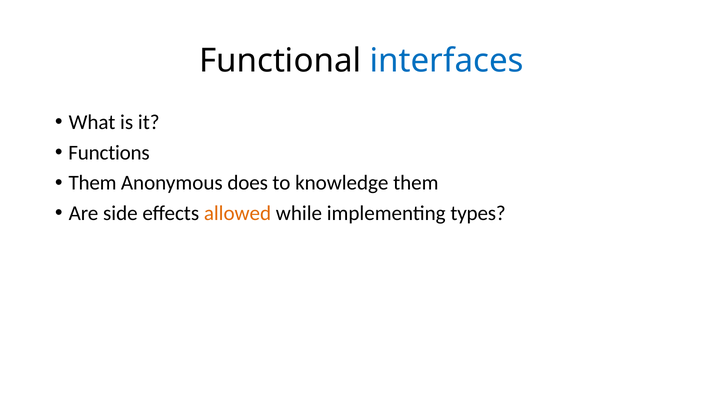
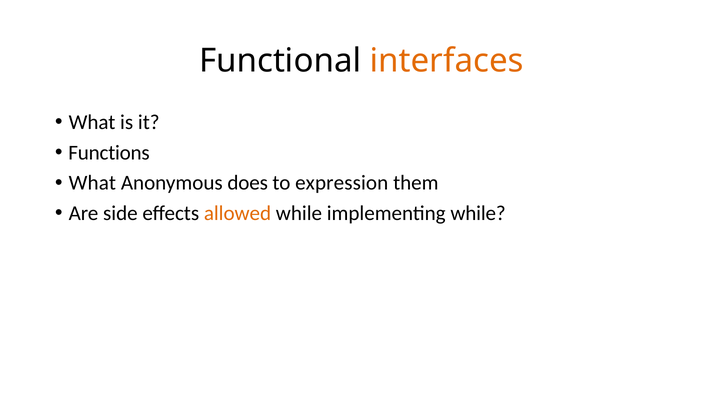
interfaces colour: blue -> orange (447, 61)
Them: Them -> What (92, 183)
knowledge: knowledge -> expression (342, 183)
implementing types: types -> while (478, 213)
